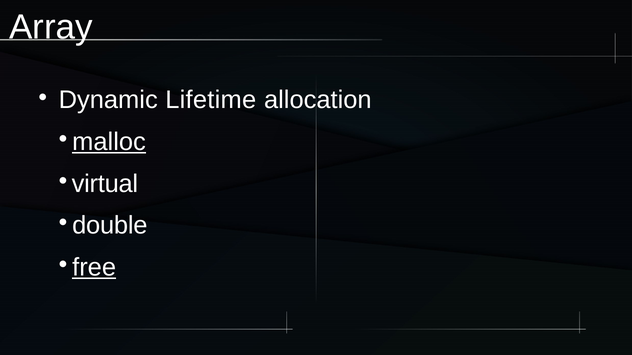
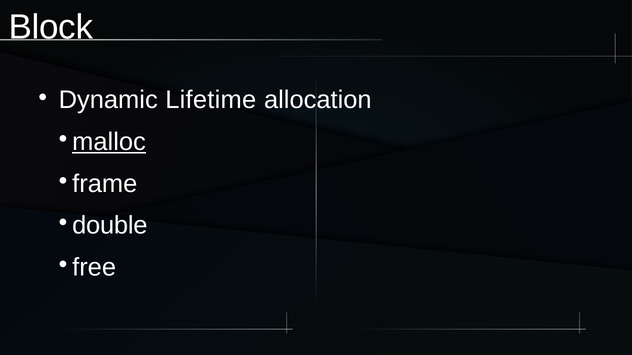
Array: Array -> Block (51, 27)
virtual: virtual -> frame (105, 184)
free underline: present -> none (94, 268)
